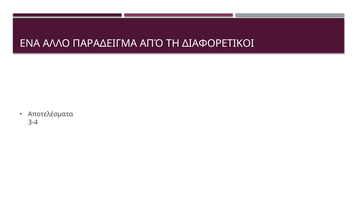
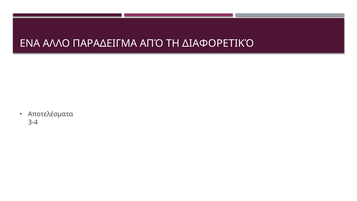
ΔΙΑΦΟΡΕΤΙΚΟΙ: ΔΙΑΦΟΡΕΤΙΚΟΙ -> ΔΙΑΦΟΡΕΤΙΚΌ (218, 43)
